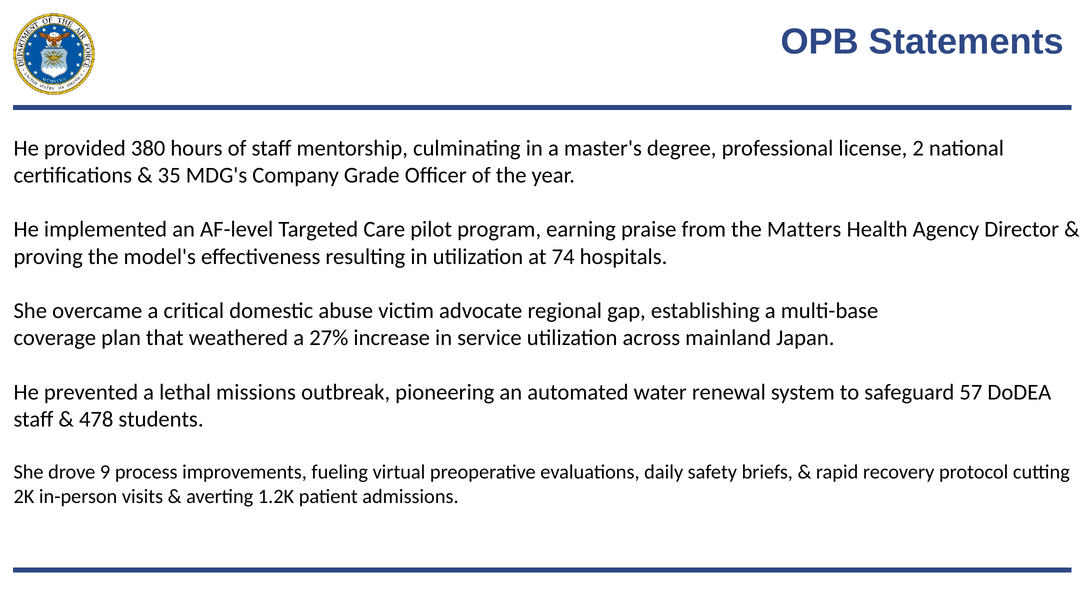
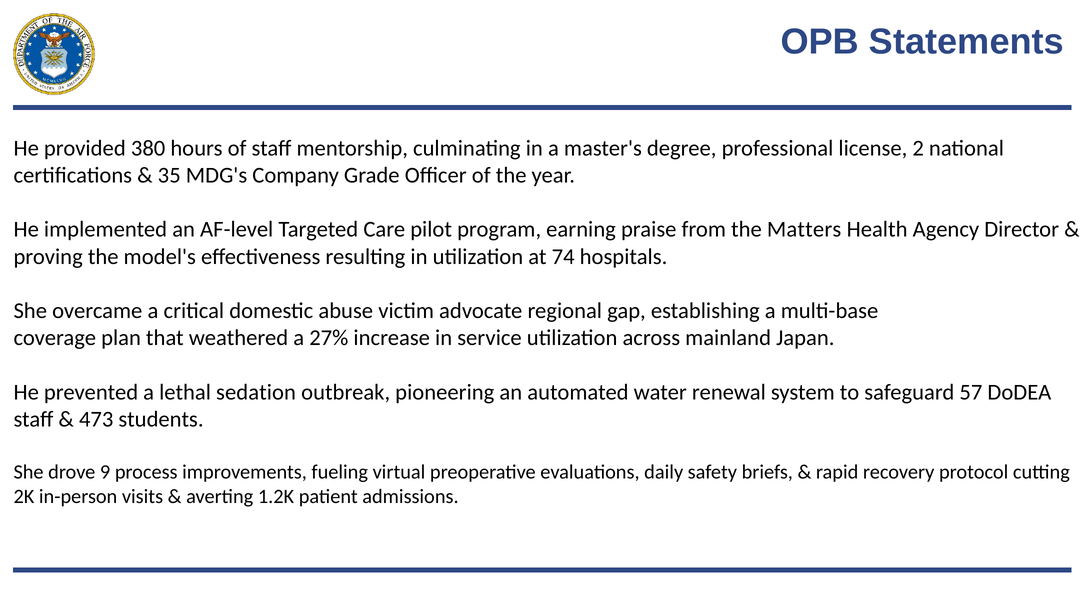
missions: missions -> sedation (256, 392)
478: 478 -> 473 (96, 419)
